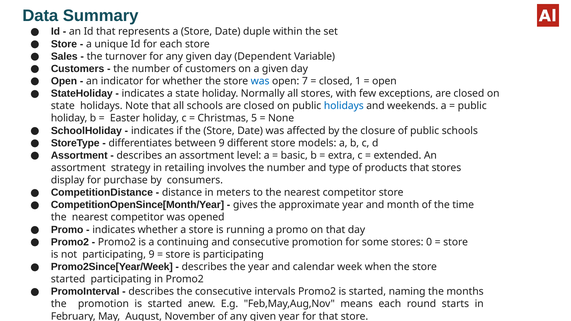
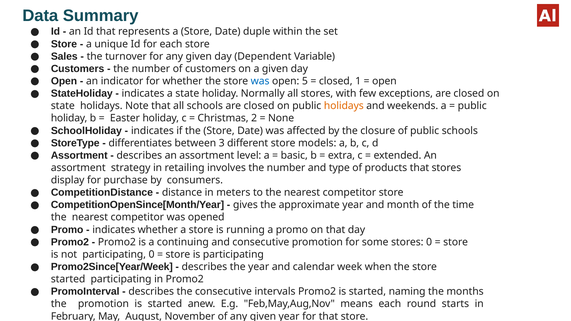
7: 7 -> 5 (305, 81)
holidays colour: blue -> orange (344, 106)
5: 5 -> 2 (254, 118)
between 9: 9 -> 3 (222, 143)
participating 9: 9 -> 0 (152, 255)
